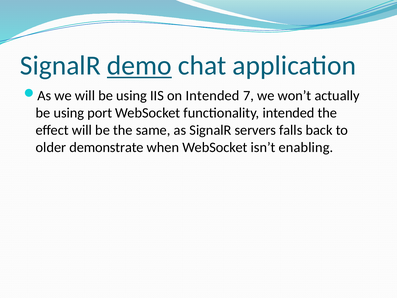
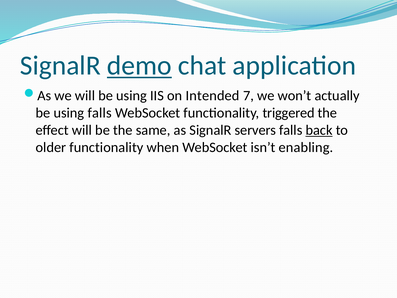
using port: port -> falls (100, 113)
functionality intended: intended -> triggered (289, 113)
back underline: none -> present (319, 130)
older demonstrate: demonstrate -> functionality (106, 147)
